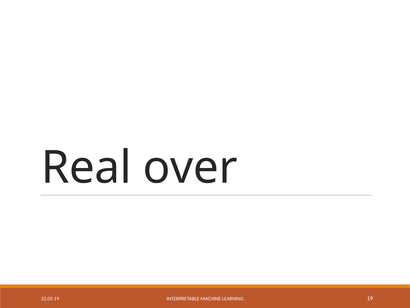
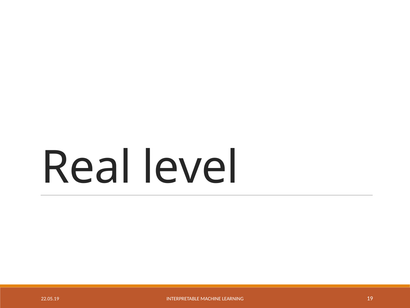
over: over -> level (190, 168)
